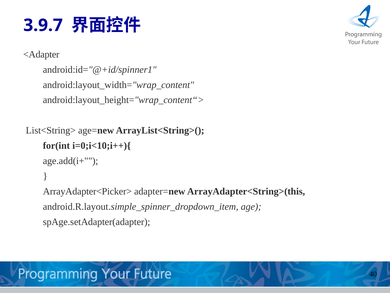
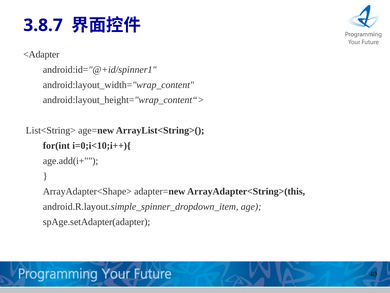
3.9.7: 3.9.7 -> 3.8.7 (43, 25)
ArrayAdapter<Picker>: ArrayAdapter<Picker> -> ArrayAdapter<Shape> (87, 191)
